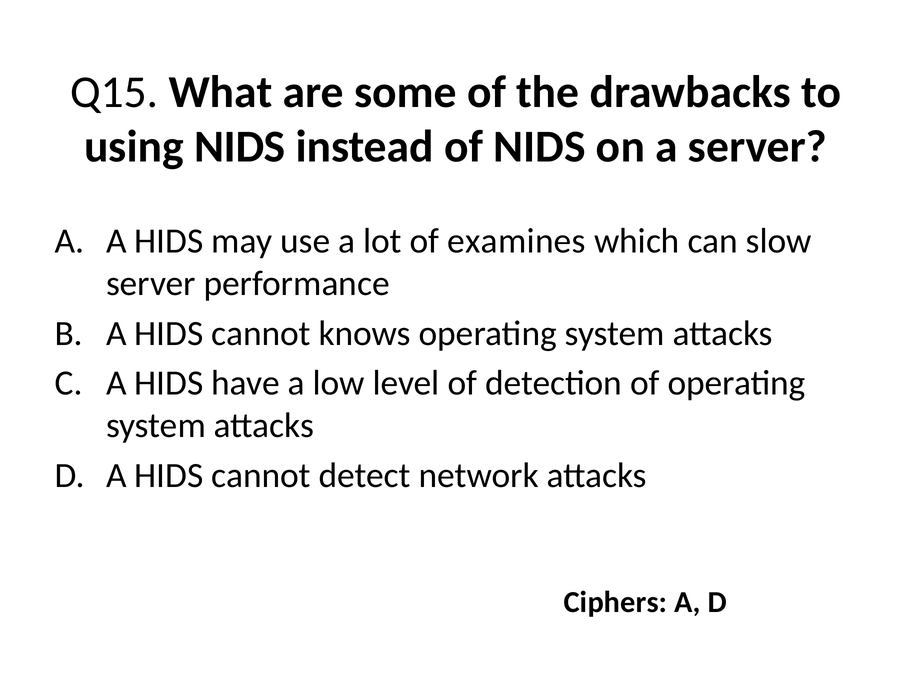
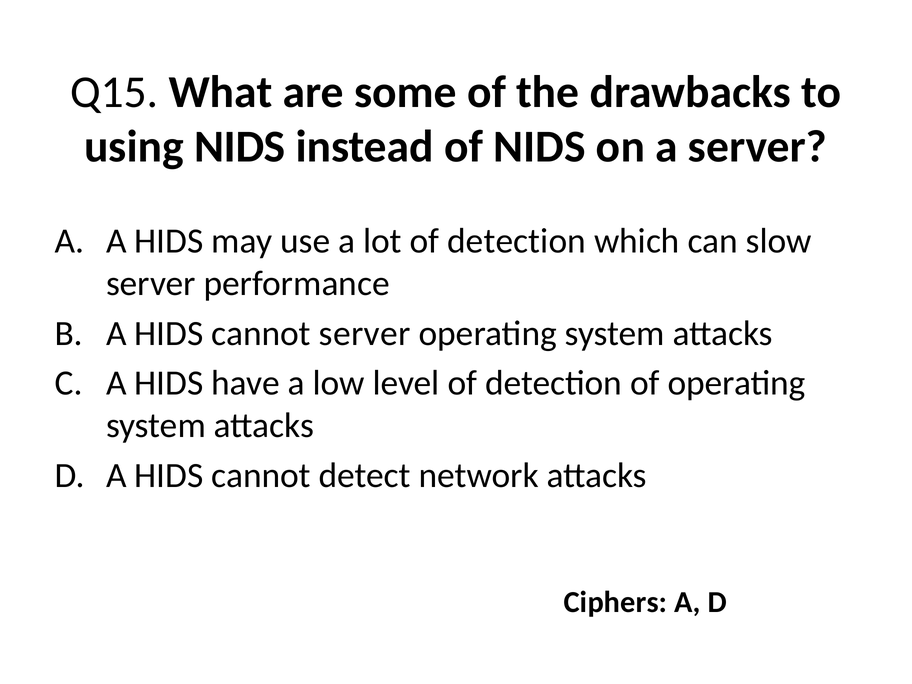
lot of examines: examines -> detection (517, 241)
cannot knows: knows -> server (365, 333)
